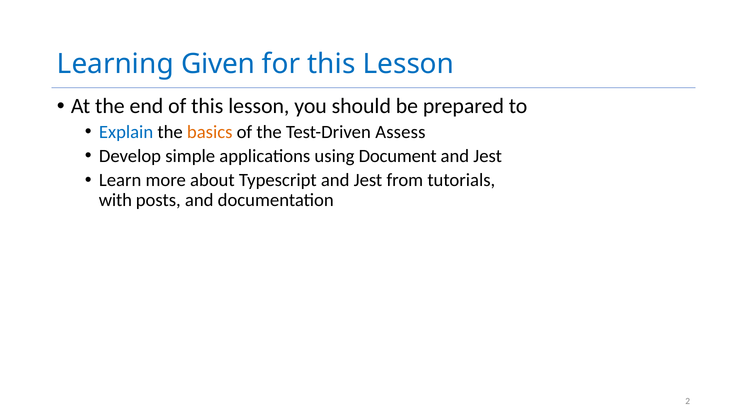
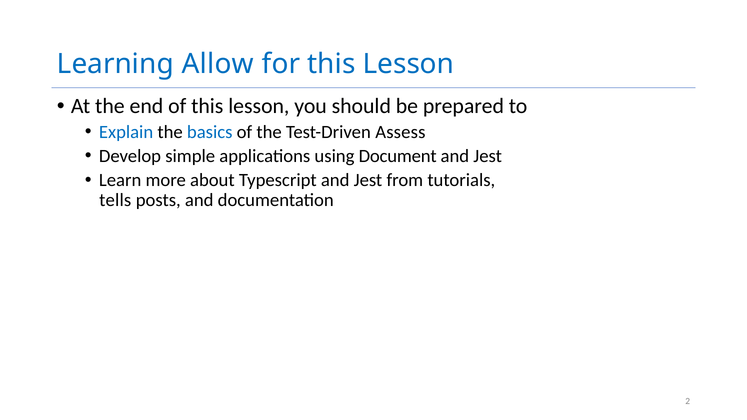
Given: Given -> Allow (218, 64)
basics colour: orange -> blue (210, 132)
with: with -> tells (115, 200)
